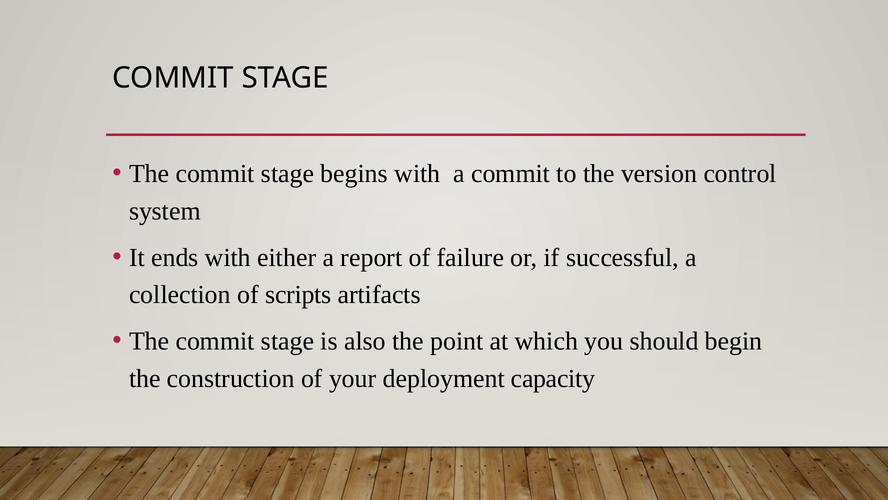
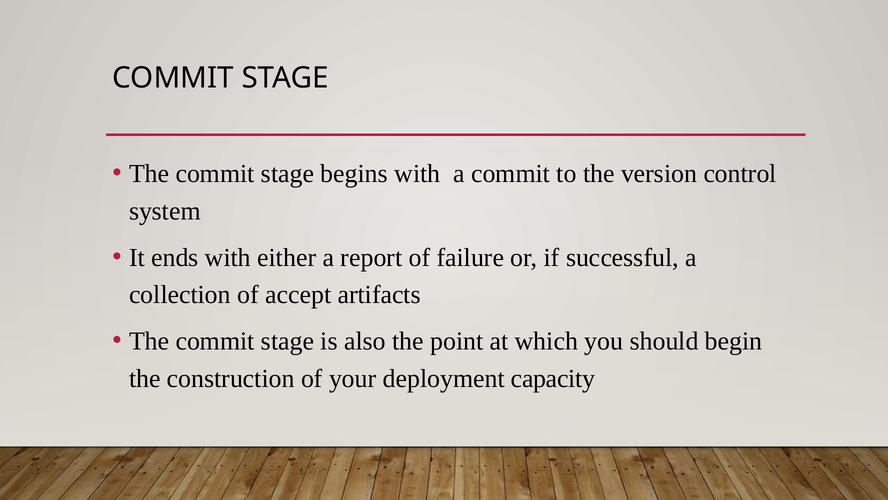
scripts: scripts -> accept (298, 295)
